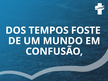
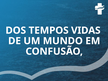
FOSTE: FOSTE -> VIDAS (86, 30)
